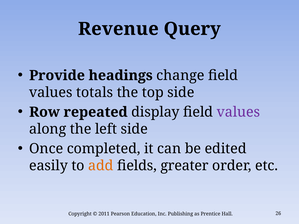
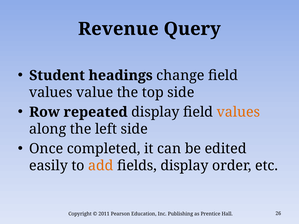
Provide: Provide -> Student (57, 76)
totals: totals -> value (95, 92)
values colour: purple -> orange (238, 112)
fields greater: greater -> display (185, 166)
